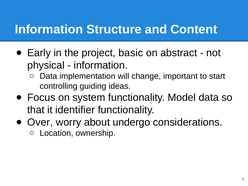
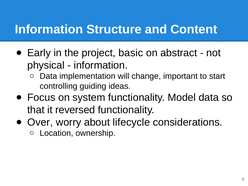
identifier: identifier -> reversed (75, 110)
undergo: undergo -> lifecycle (131, 122)
